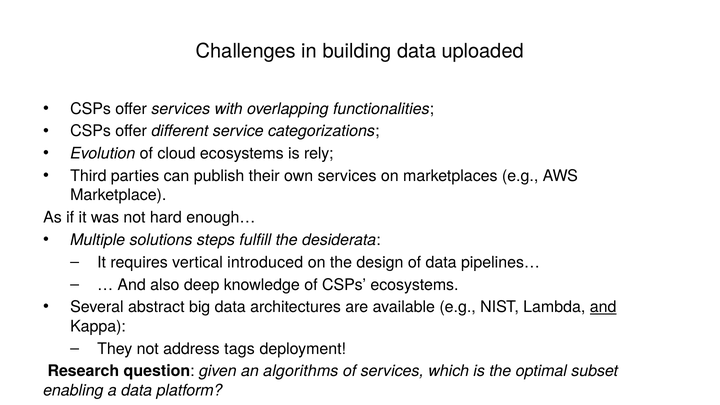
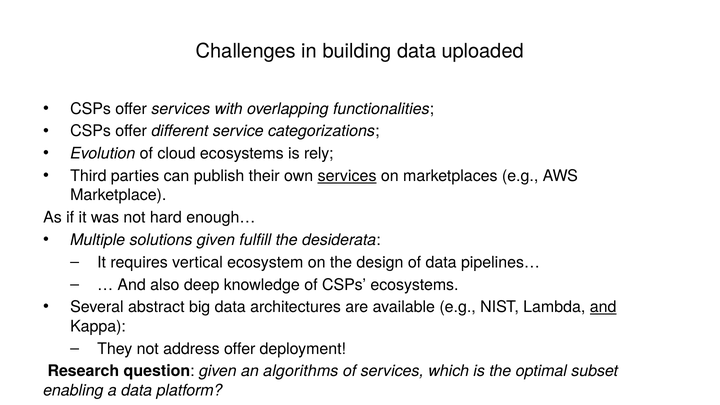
services underline: none -> present (347, 176)
solutions steps: steps -> given (216, 240)
introduced: introduced -> ecosystem (265, 262)
address tags: tags -> offer (240, 349)
